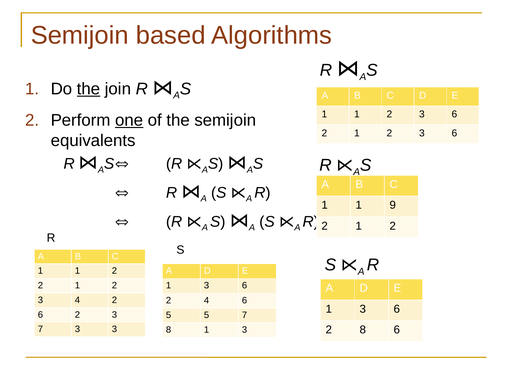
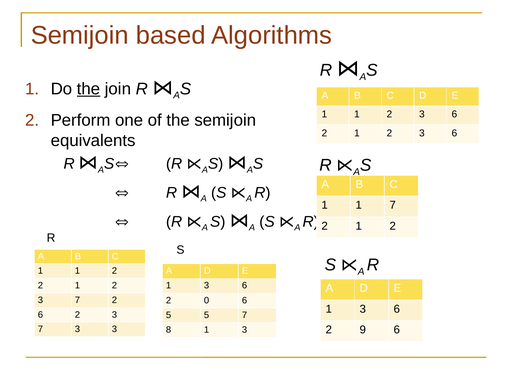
one underline: present -> none (129, 120)
1 9: 9 -> 7 (393, 205)
4: 4 -> 7 (77, 300)
2 4: 4 -> 0 (207, 300)
2 8: 8 -> 9 (363, 330)
